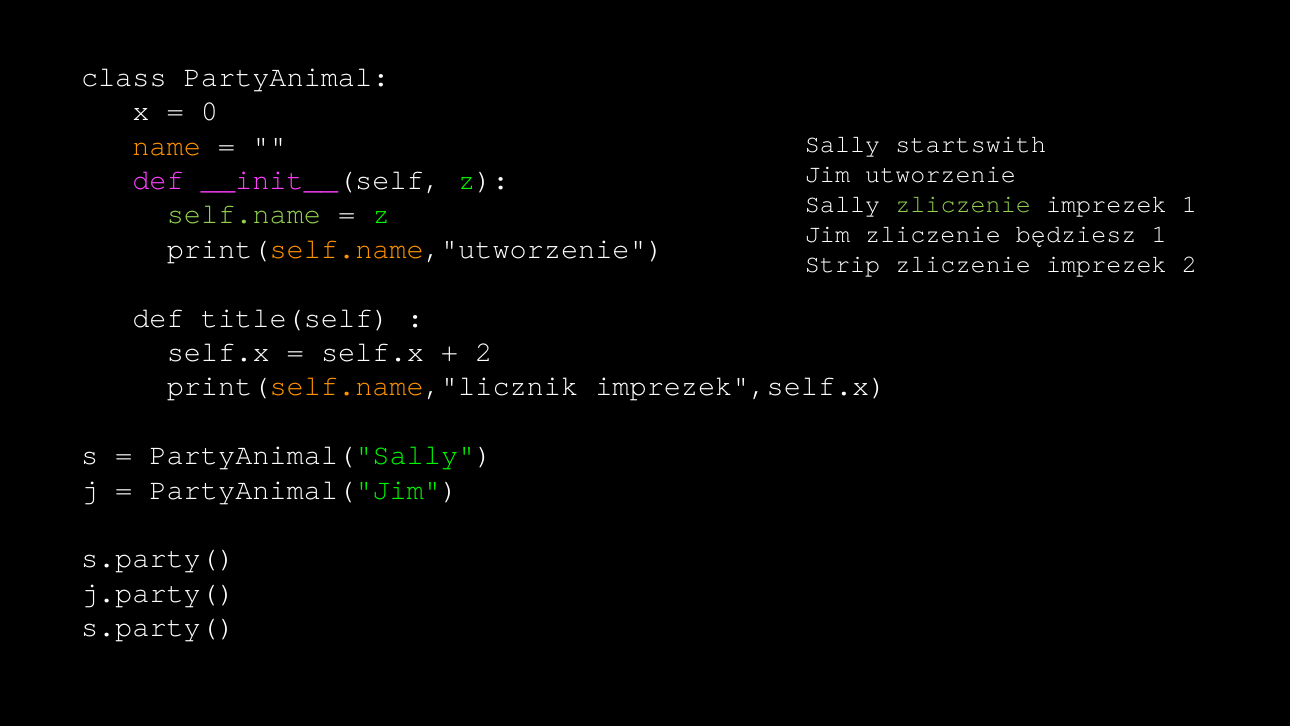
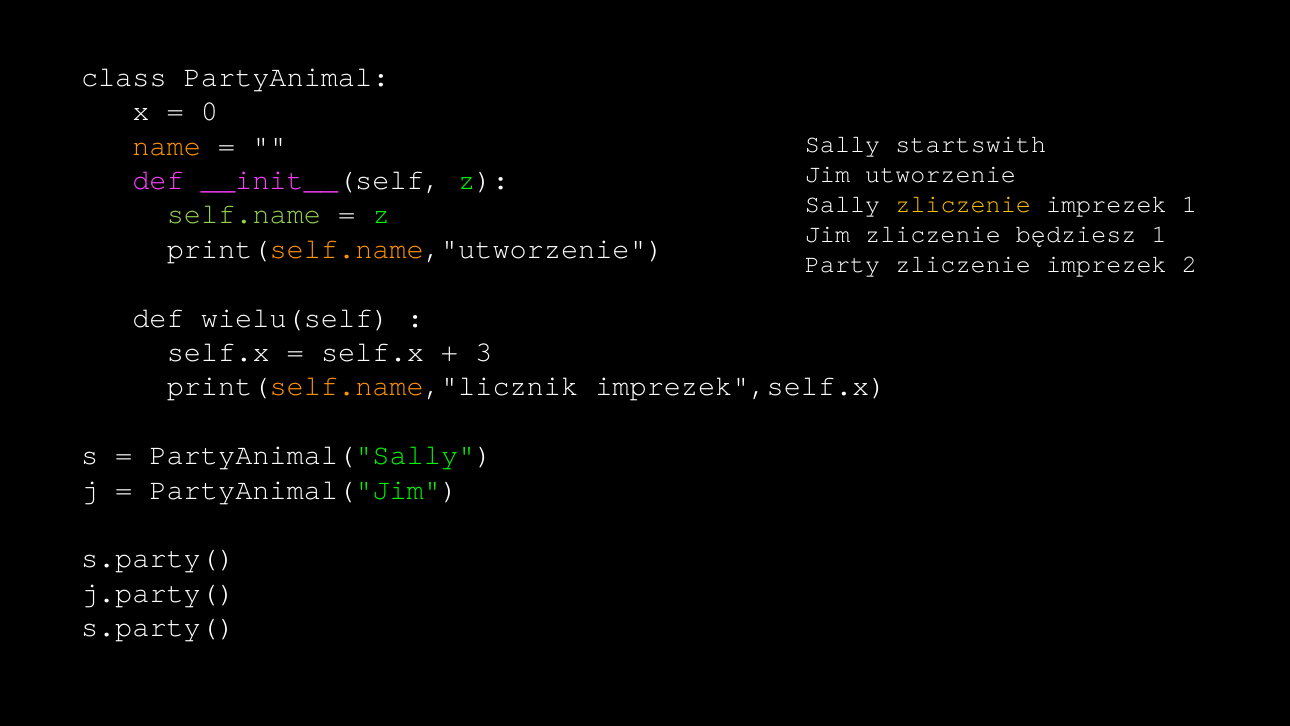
zliczenie colour: light green -> yellow (963, 204)
Strip: Strip -> Party (843, 264)
title(self: title(self -> wielu(self (295, 318)
2: 2 -> 3 (484, 352)
